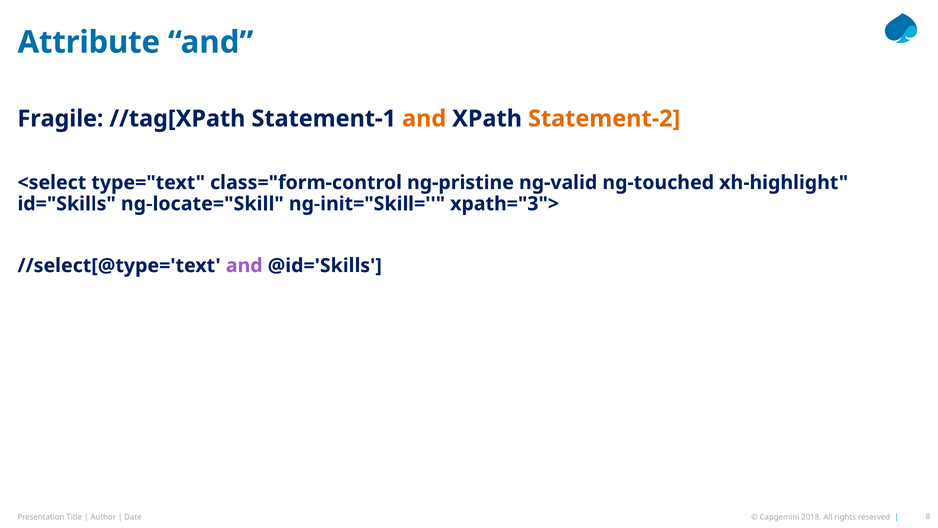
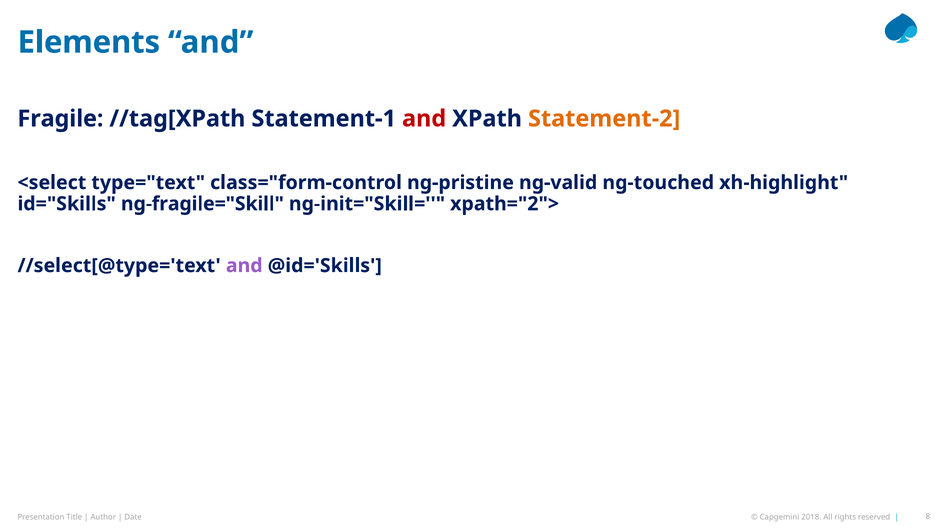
Attribute: Attribute -> Elements (89, 42)
and colour: orange -> red (424, 119)
ng-locate="Skill: ng-locate="Skill -> ng-fragile="Skill (202, 204)
xpath="3">: xpath="3"> -> xpath="2"> (505, 204)
